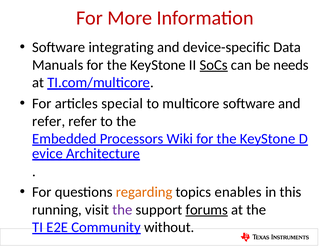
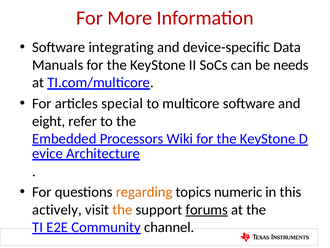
SoCs underline: present -> none (214, 65)
refer: refer -> eight (49, 121)
enables: enables -> numeric (238, 192)
running: running -> actively (57, 209)
the colour: purple -> orange (122, 209)
without: without -> channel (169, 227)
